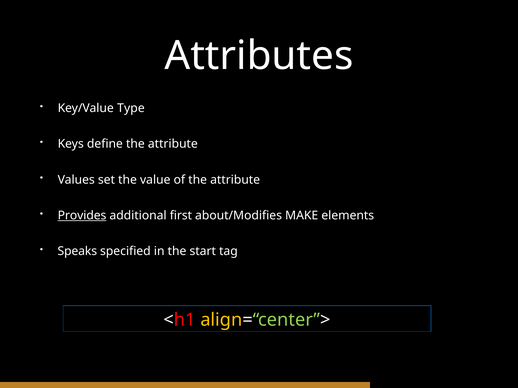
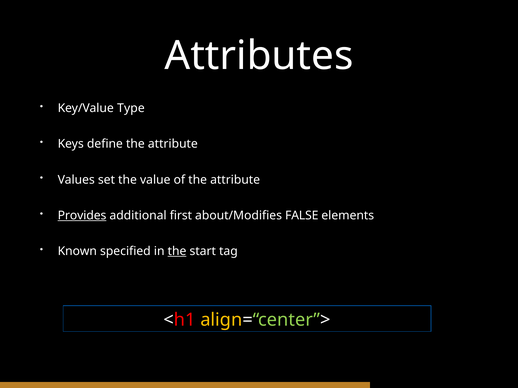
MAKE: MAKE -> FALSE (302, 216)
Speaks: Speaks -> Known (77, 252)
the underline: none -> present (177, 252)
